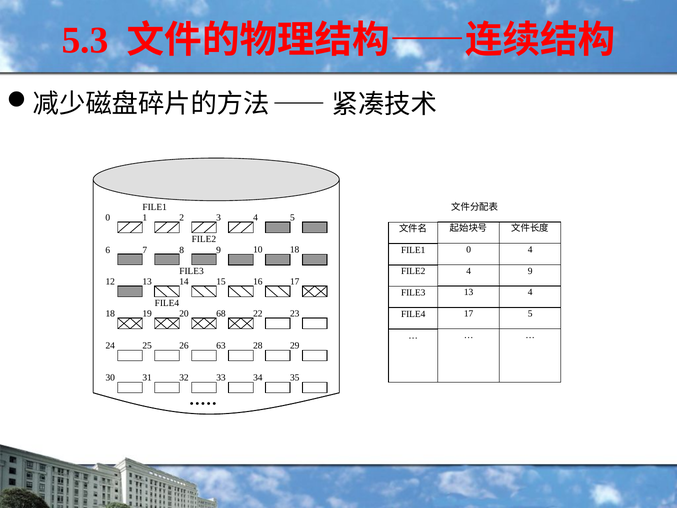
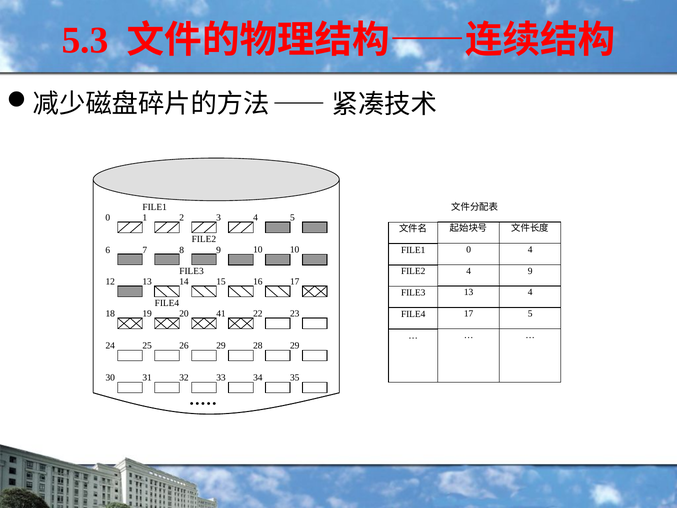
10 18: 18 -> 10 (295, 250)
68: 68 -> 41 (221, 314)
26 63: 63 -> 29 (221, 346)
